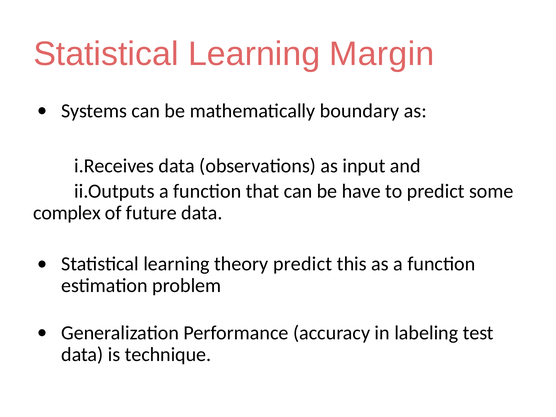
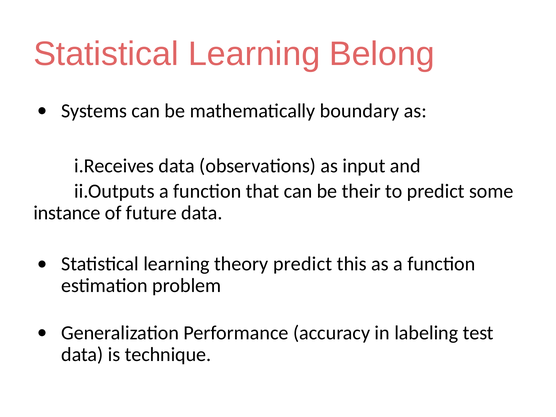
Margin: Margin -> Belong (382, 54)
have: have -> their (361, 191)
complex: complex -> instance (67, 213)
